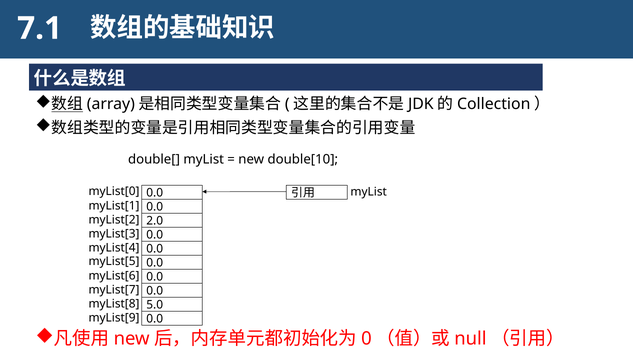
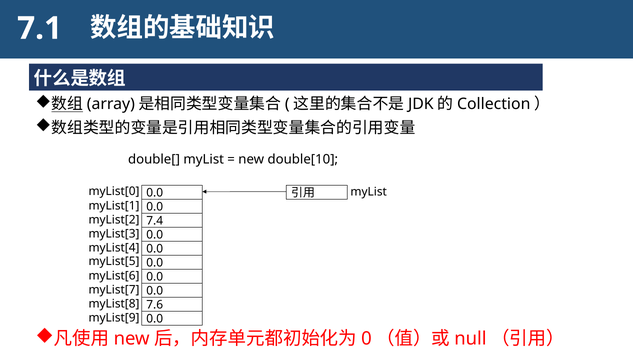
2.0: 2.0 -> 7.4 (155, 221)
5.0: 5.0 -> 7.6 (155, 305)
